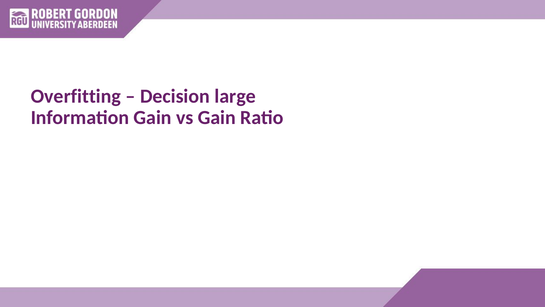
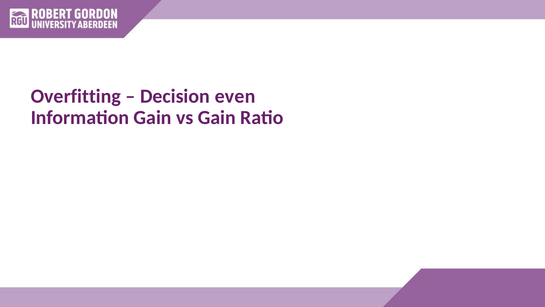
large: large -> even (235, 96)
